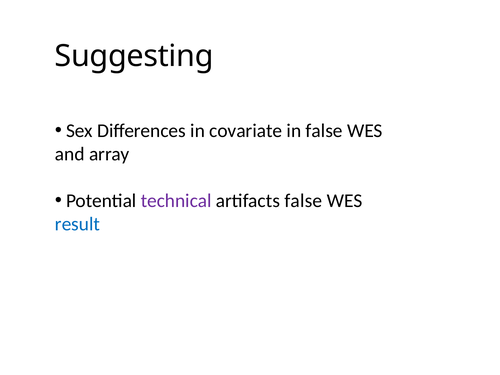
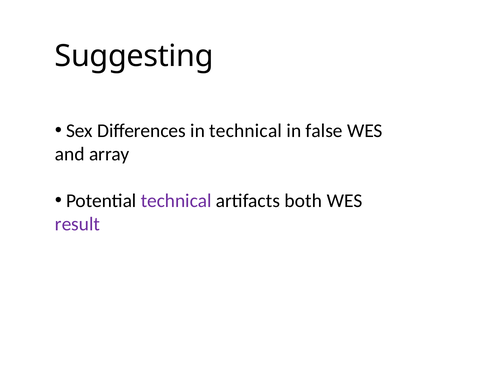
in covariate: covariate -> technical (246, 131)
artifacts false: false -> both (303, 201)
result colour: blue -> purple (77, 224)
